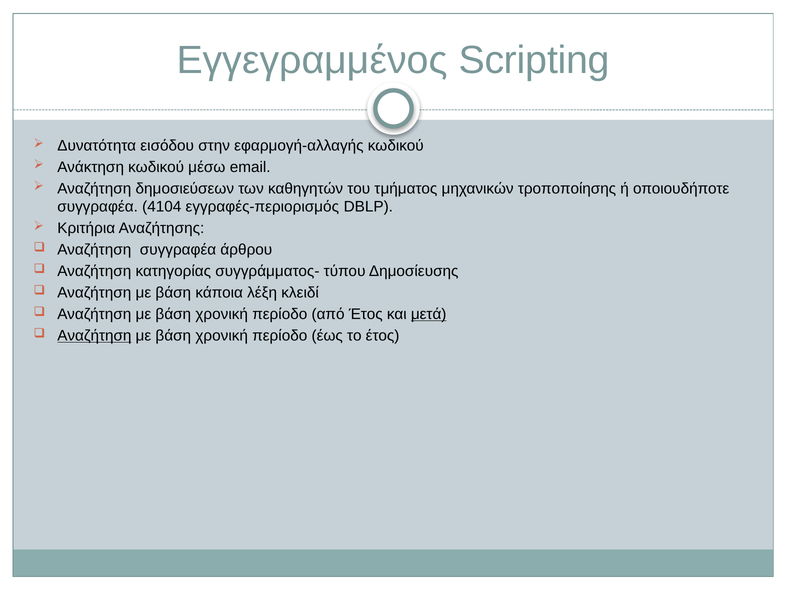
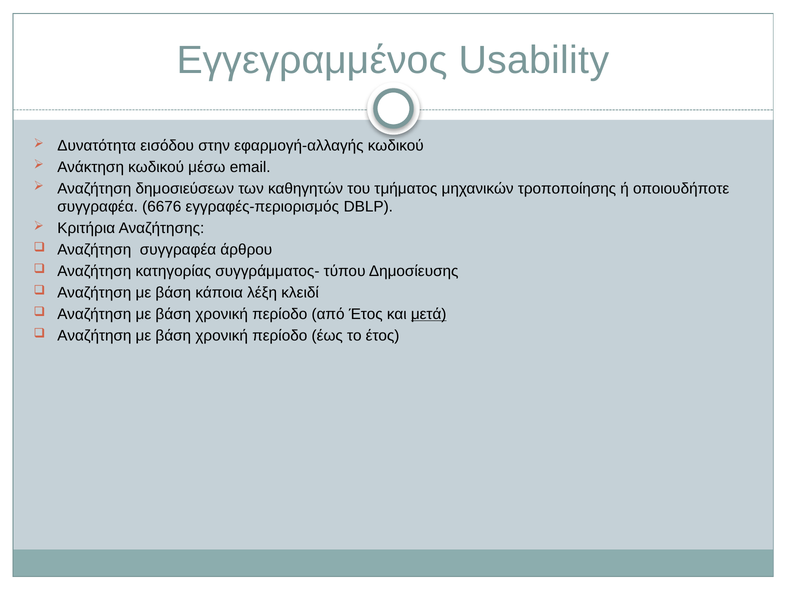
Scripting: Scripting -> Usability (534, 60)
4104: 4104 -> 6676 (162, 207)
Αναζήτηση underline: present -> none (94, 336)
